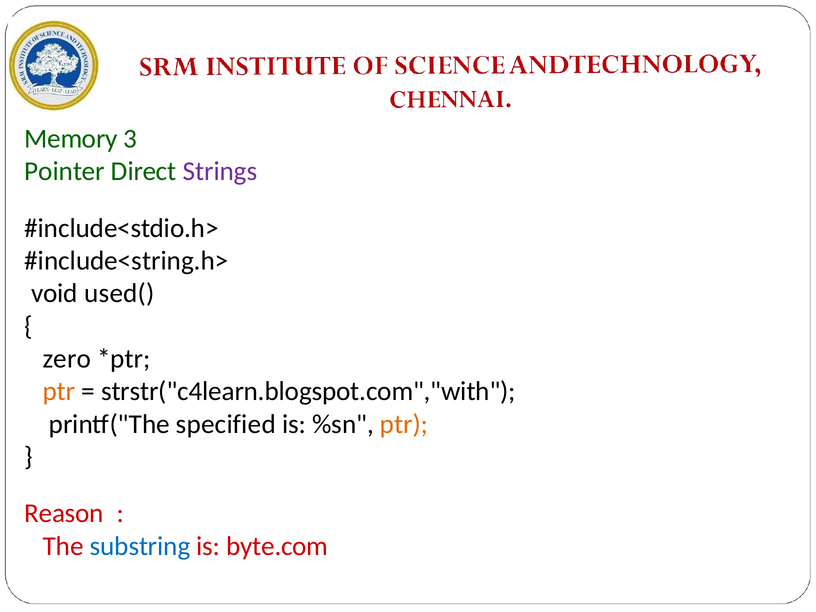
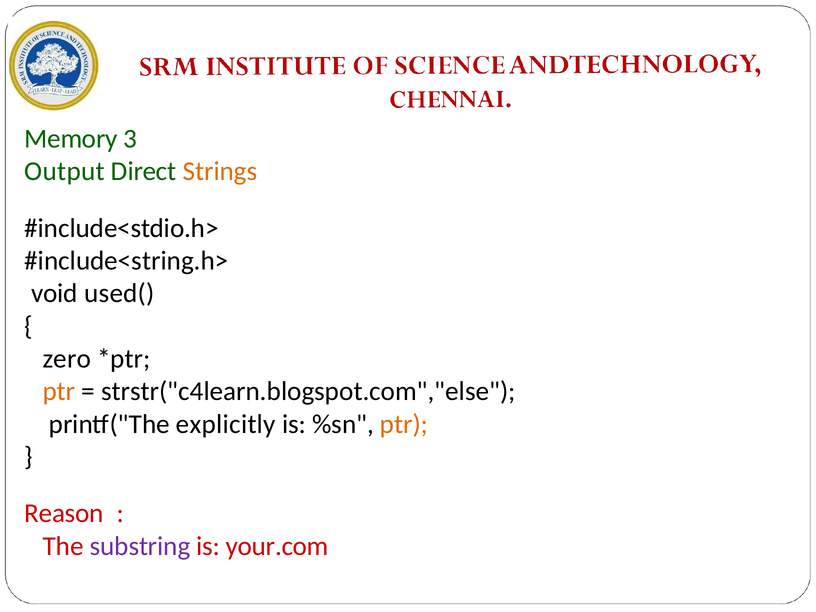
Pointer: Pointer -> Output (65, 172)
Strings colour: purple -> orange (220, 172)
strstr("c4learn.blogspot.com","with: strstr("c4learn.blogspot.com","with -> strstr("c4learn.blogspot.com","else (308, 391)
specified: specified -> explicitly (226, 424)
substring colour: blue -> purple (140, 546)
byte.com: byte.com -> your.com (277, 546)
